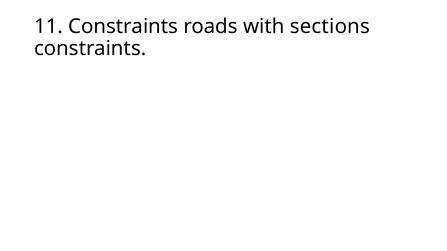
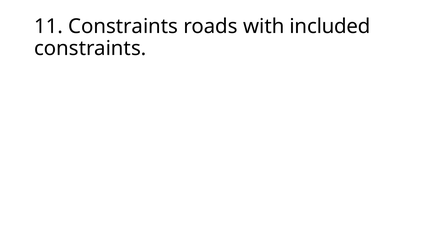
sections: sections -> included (330, 26)
